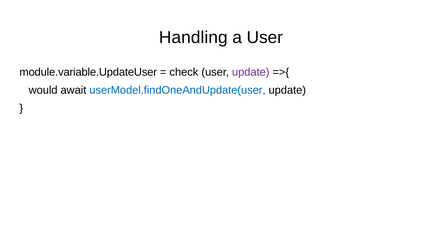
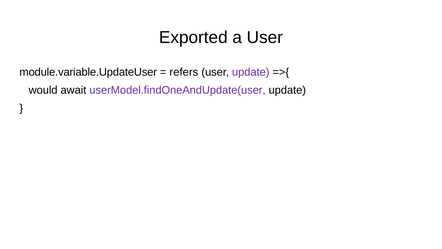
Handling: Handling -> Exported (193, 37)
check: check -> refers (184, 72)
userModel.findOneAndUpdate(user colour: blue -> purple (177, 90)
